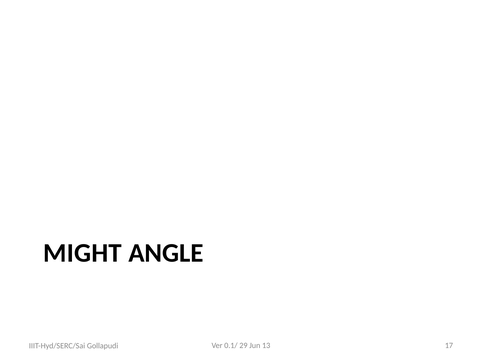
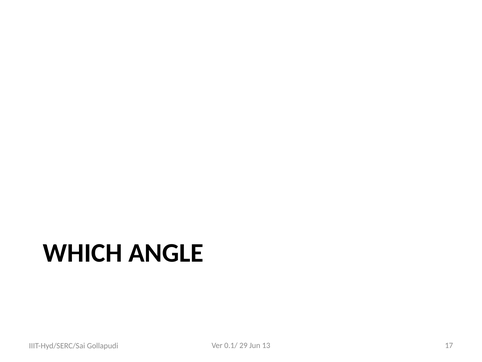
MIGHT: MIGHT -> WHICH (83, 253)
